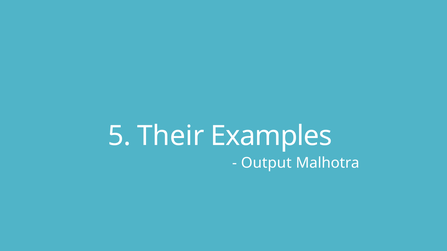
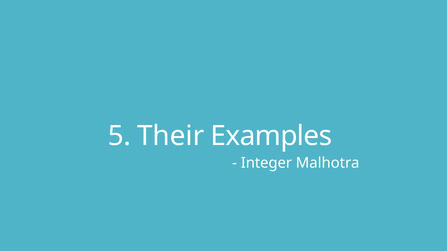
Output: Output -> Integer (266, 163)
